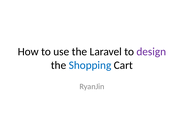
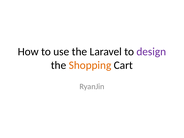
Shopping colour: blue -> orange (90, 65)
